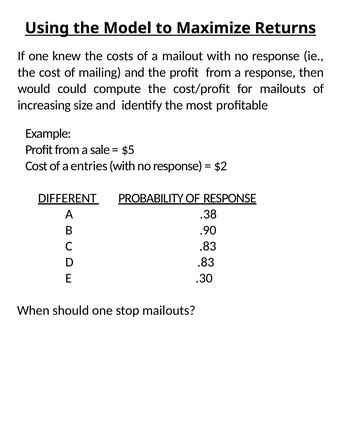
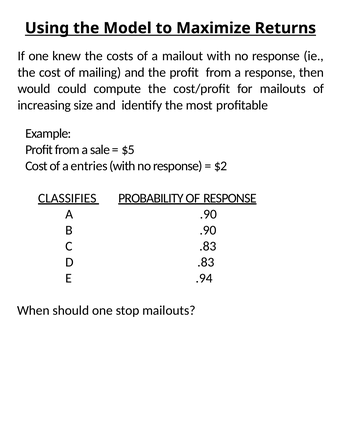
DIFFERENT: DIFFERENT -> CLASSIFIES (67, 198)
A .38: .38 -> .90 (208, 214)
.30: .30 -> .94 (204, 279)
